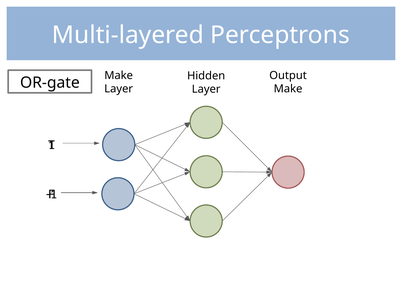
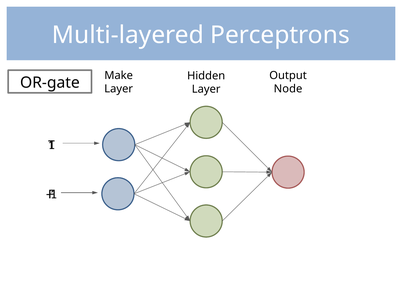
Make: Make -> Node (288, 89)
